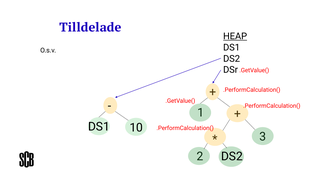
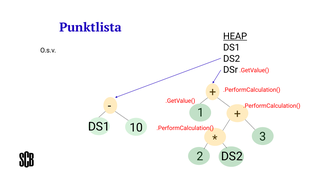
Tilldelade: Tilldelade -> Punktlista (90, 27)
